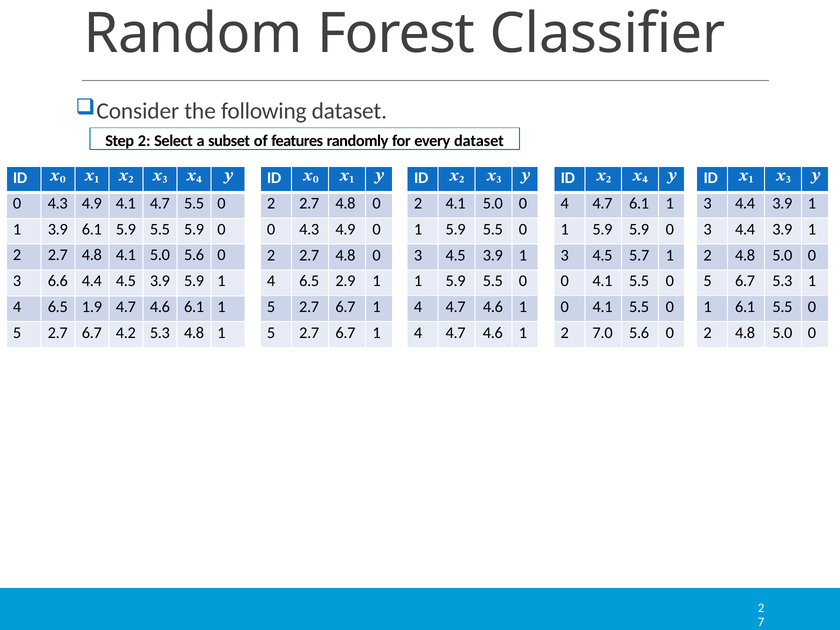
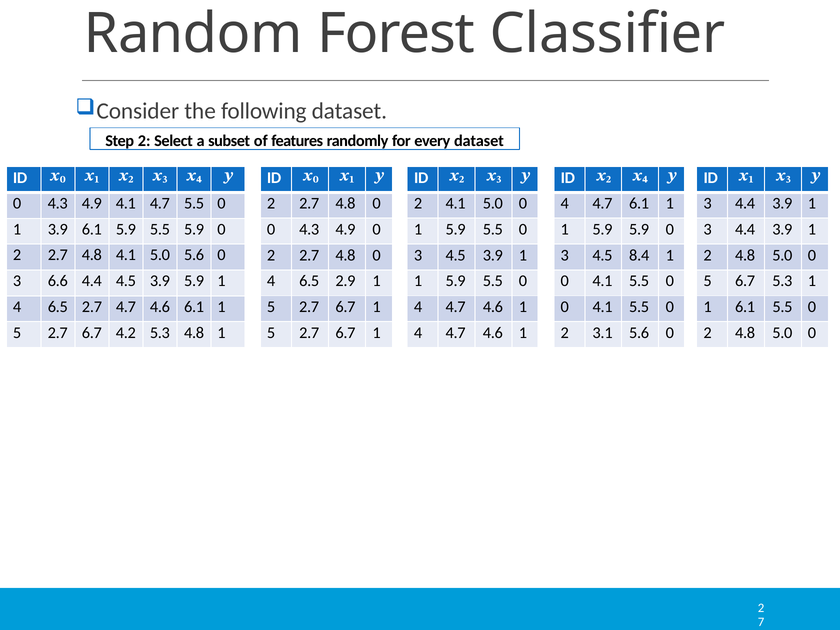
5.7: 5.7 -> 8.4 (639, 255)
6.5 1.9: 1.9 -> 2.7 (92, 307)
7.0: 7.0 -> 3.1 (603, 333)
